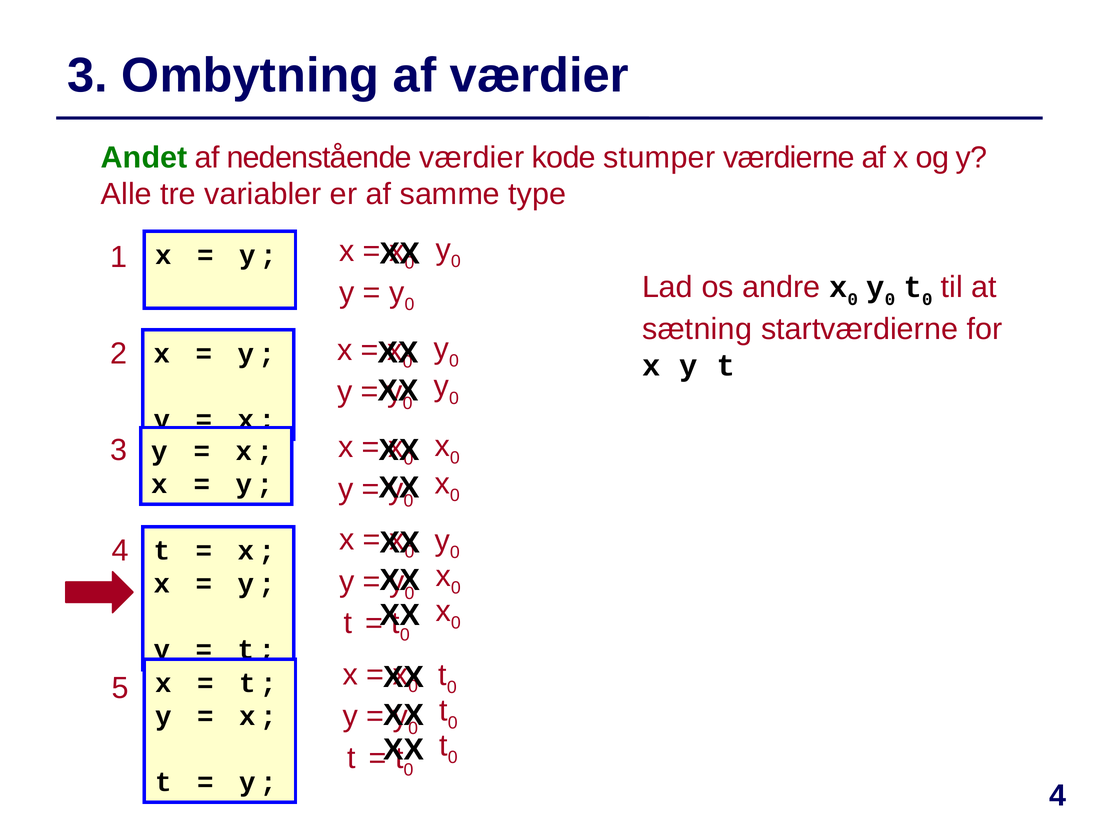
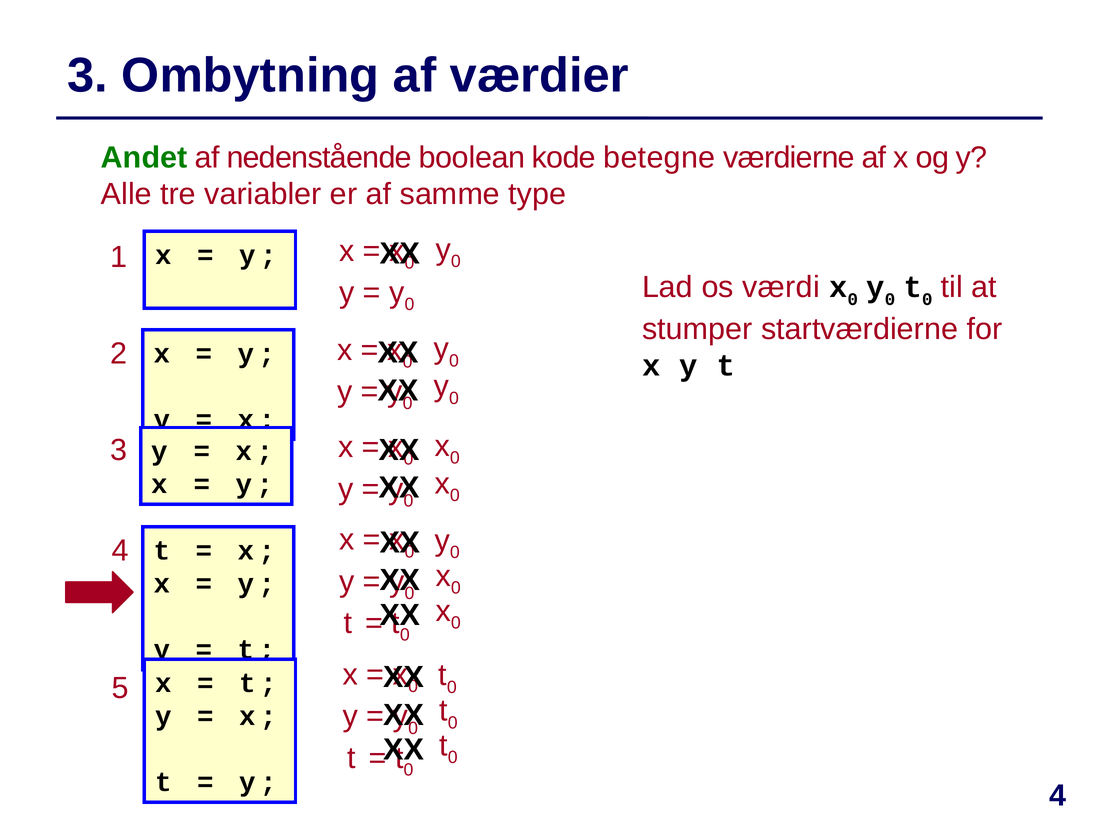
nedenstående værdier: værdier -> boolean (472, 158)
stumper: stumper -> betegne (659, 158)
andre: andre -> værdi (781, 287)
sætning: sætning -> stumper (697, 329)
